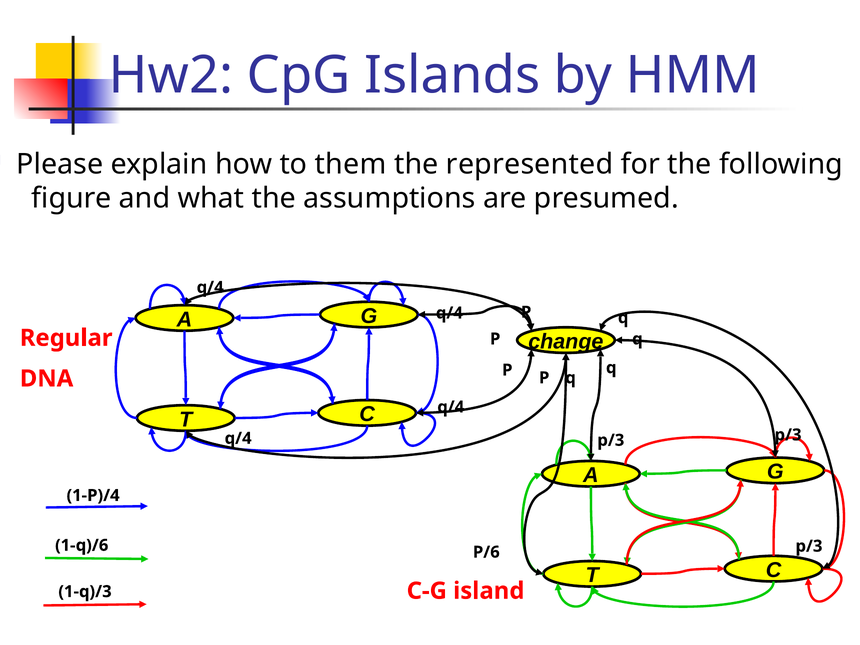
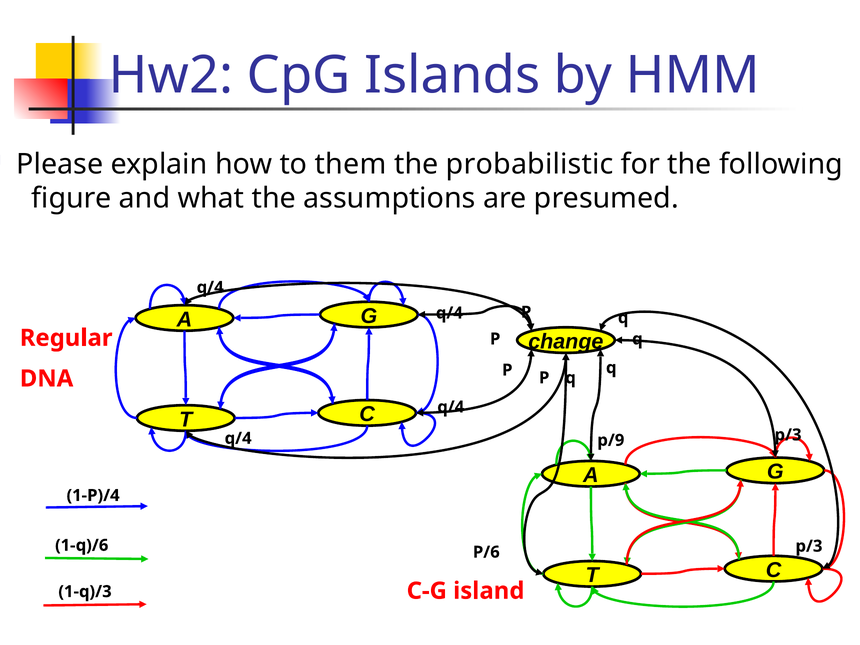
represented: represented -> probabilistic (530, 164)
p/3: p/3 -> p/9 (611, 440)
